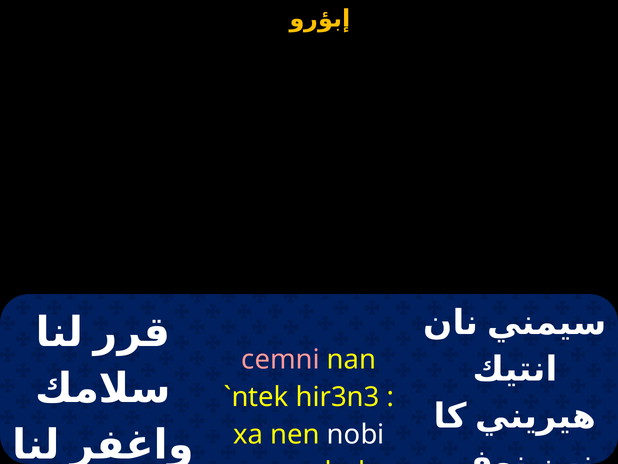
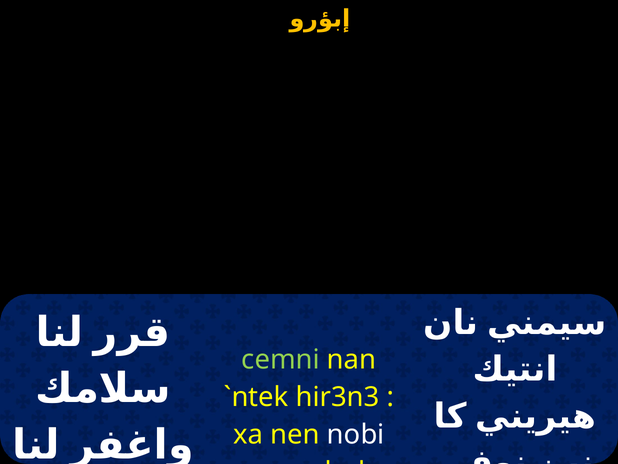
cemni colour: pink -> light green (281, 359)
